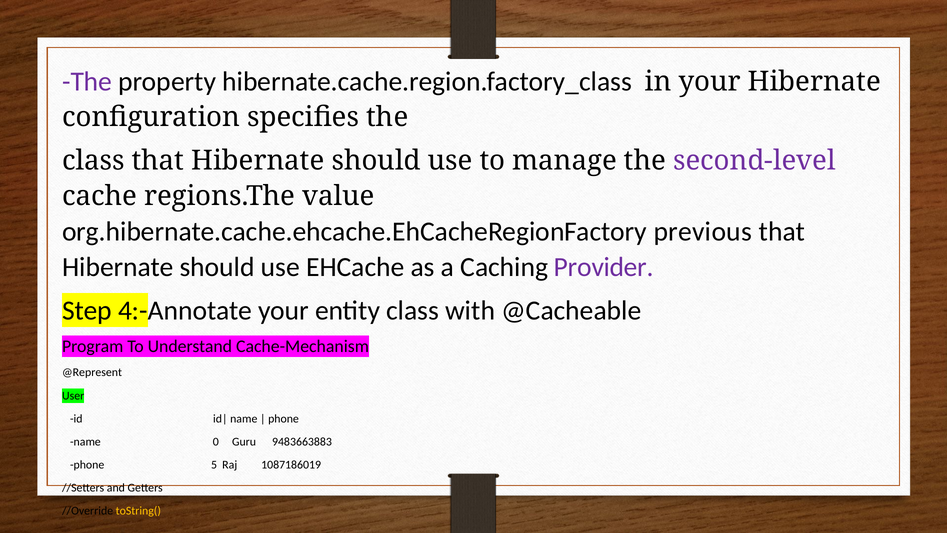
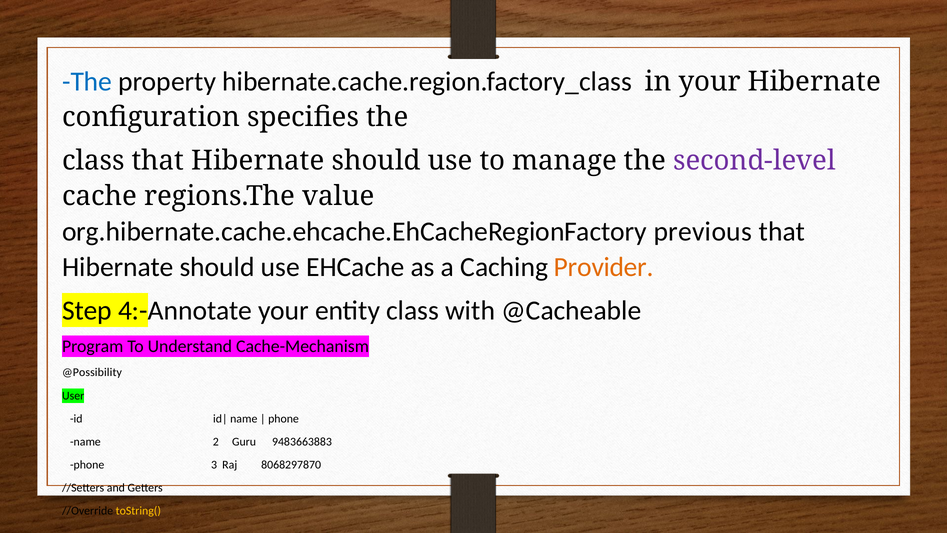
The colour: purple -> blue (87, 82)
Provider colour: purple -> orange (604, 267)
@Represent: @Represent -> @Possibility (92, 372)
0: 0 -> 2 (216, 442)
5: 5 -> 3 (214, 465)
1087186019: 1087186019 -> 8068297870 (291, 465)
